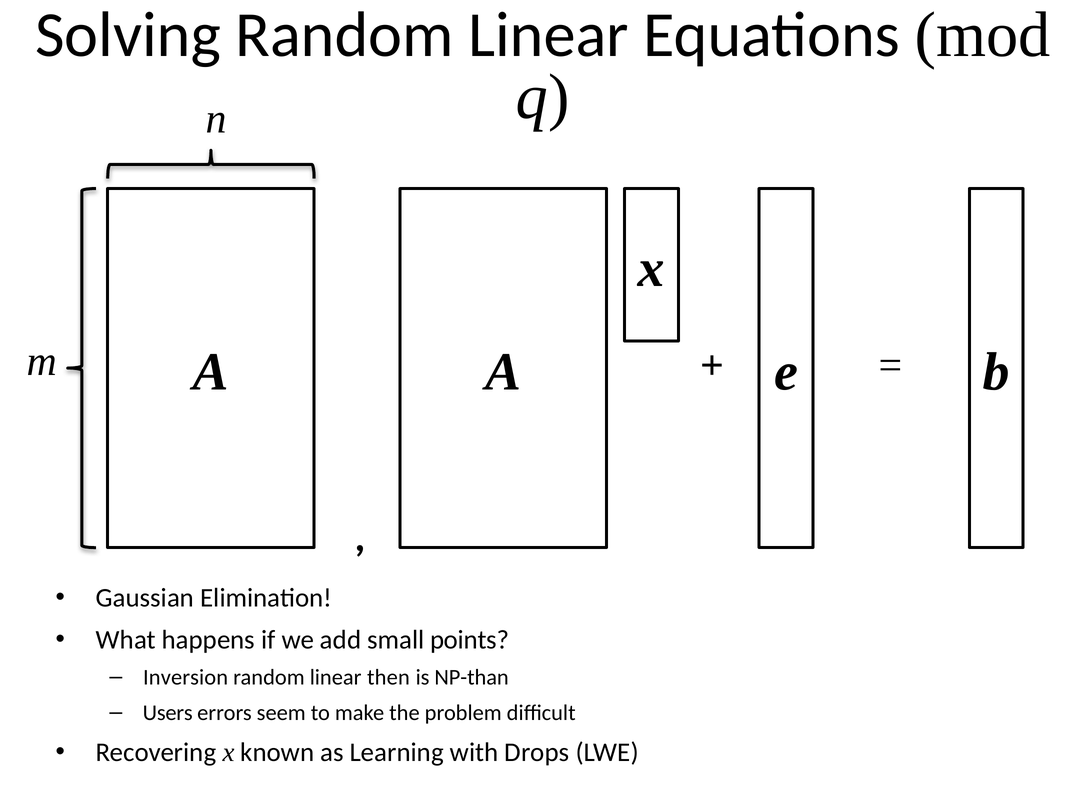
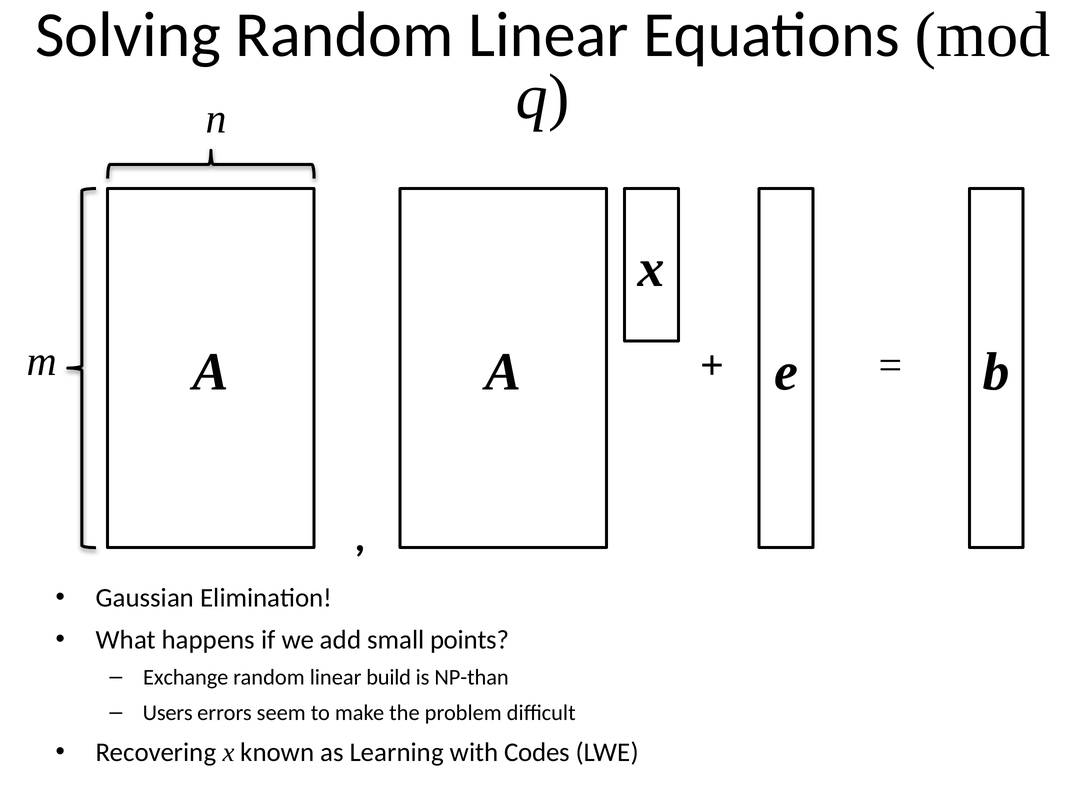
Inversion: Inversion -> Exchange (186, 677)
then: then -> build (389, 677)
Drops: Drops -> Codes (537, 752)
